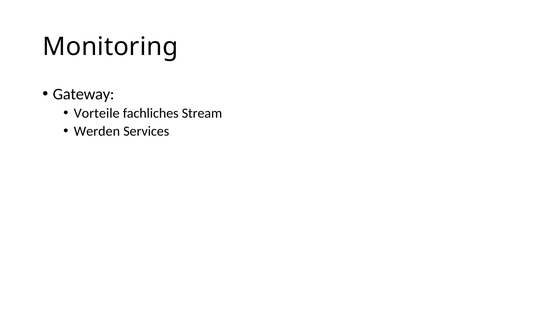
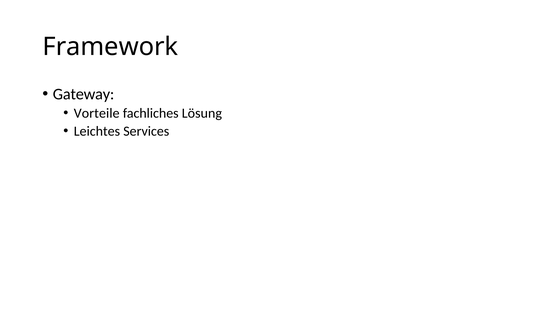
Monitoring: Monitoring -> Framework (110, 47)
Stream: Stream -> Lösung (202, 113)
Werden: Werden -> Leichtes (97, 131)
